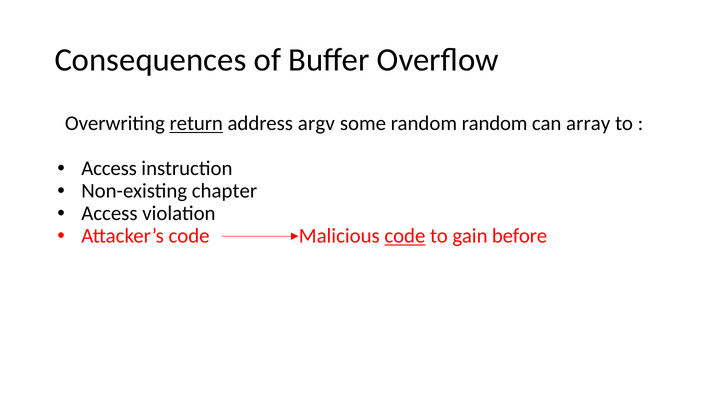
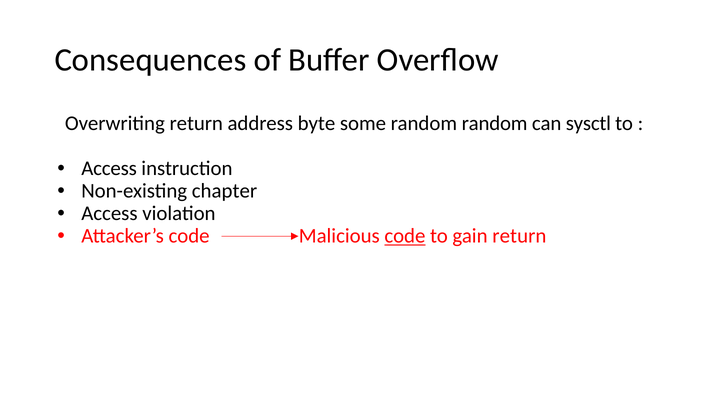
return underline: present -> none (196, 124)
argv: argv -> byte (316, 124)
array: array -> sysctl (588, 124)
gain before: before -> return (519, 236)
